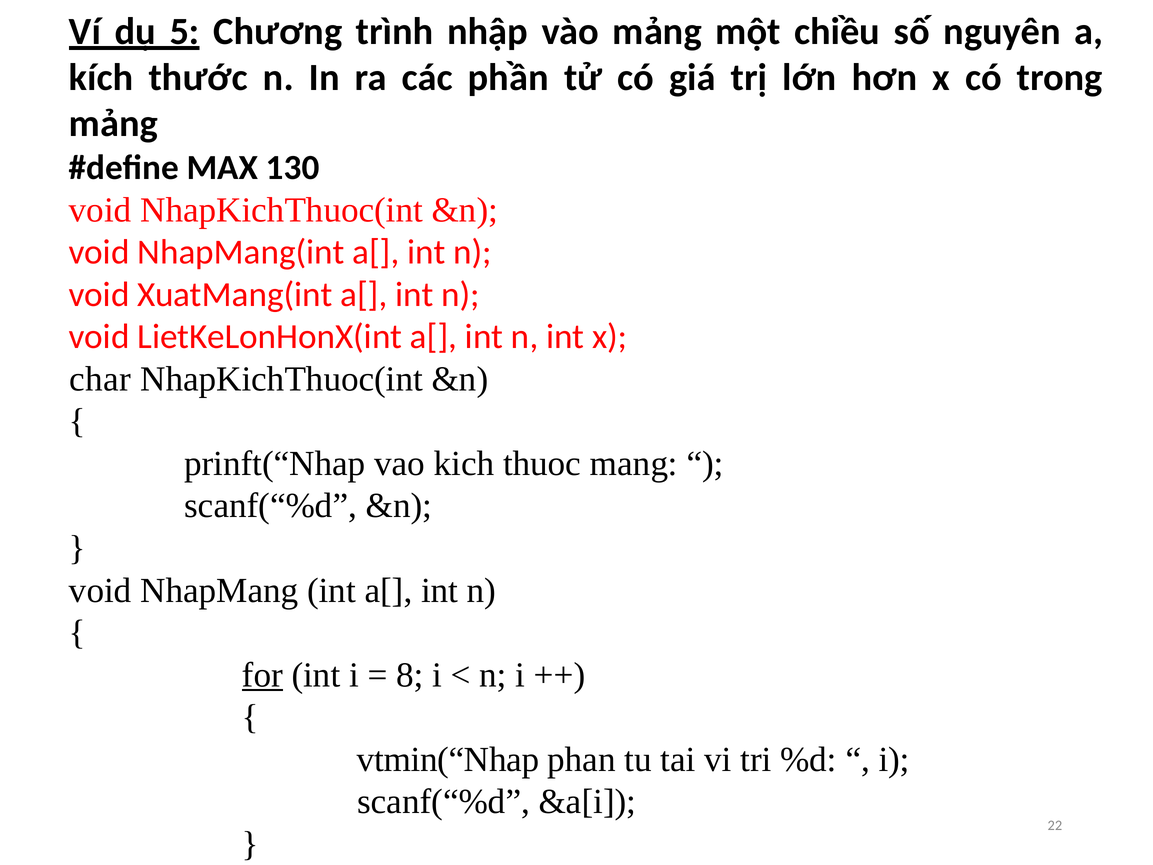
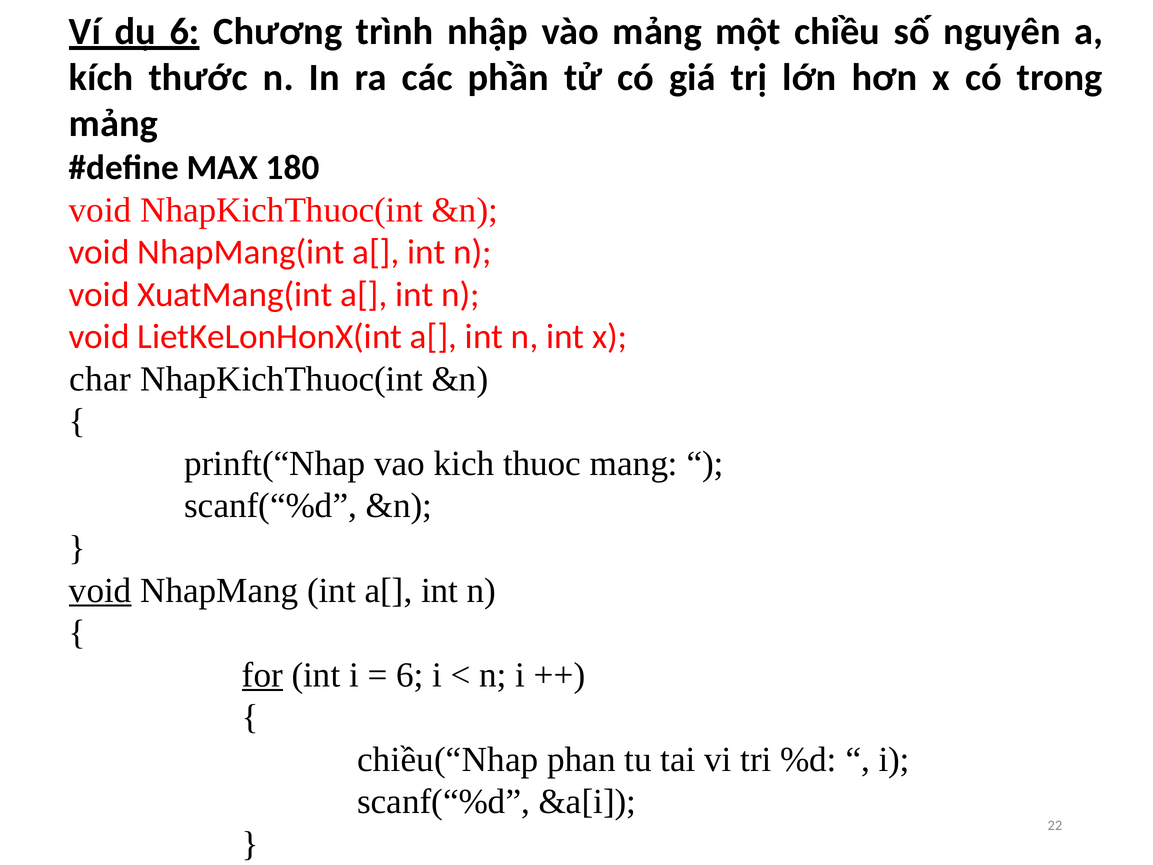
dụ 5: 5 -> 6 (185, 31)
130: 130 -> 180 (293, 168)
void underline: none -> present (100, 590)
8: 8 -> 6 (410, 675)
vtmin(“Nhap: vtmin(“Nhap -> chiều(“Nhap (448, 759)
